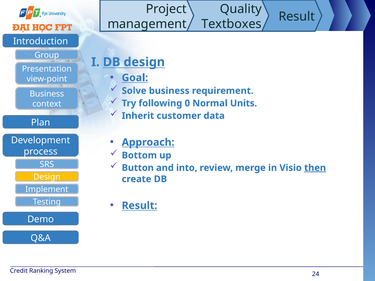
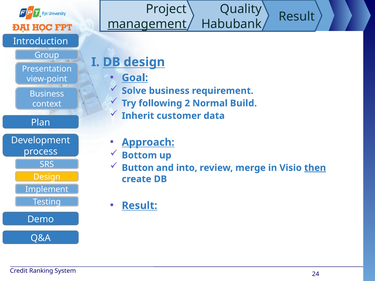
management underline: none -> present (147, 24)
Textboxes: Textboxes -> Habubank (231, 24)
0: 0 -> 2 (187, 103)
Units: Units -> Build (243, 103)
